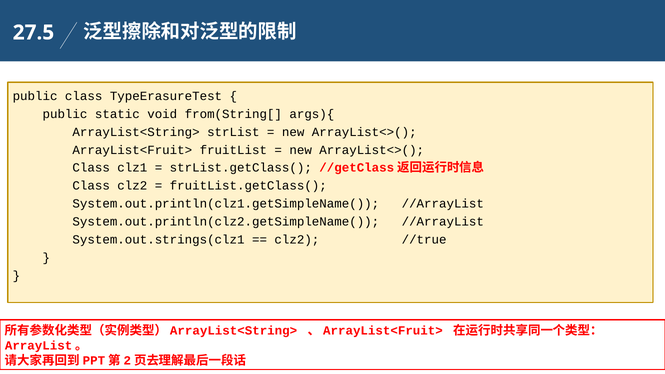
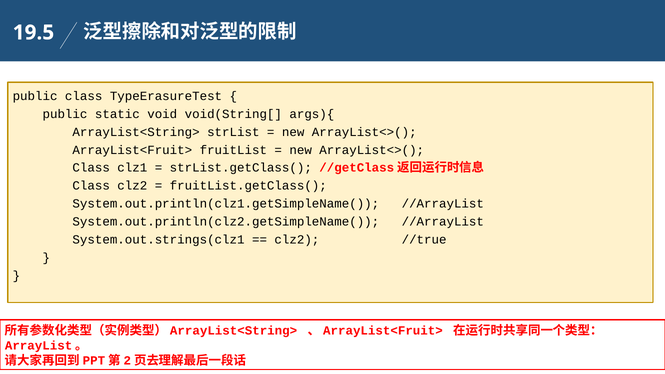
27.5: 27.5 -> 19.5 (33, 33)
from(String[: from(String[ -> void(String[ (233, 114)
